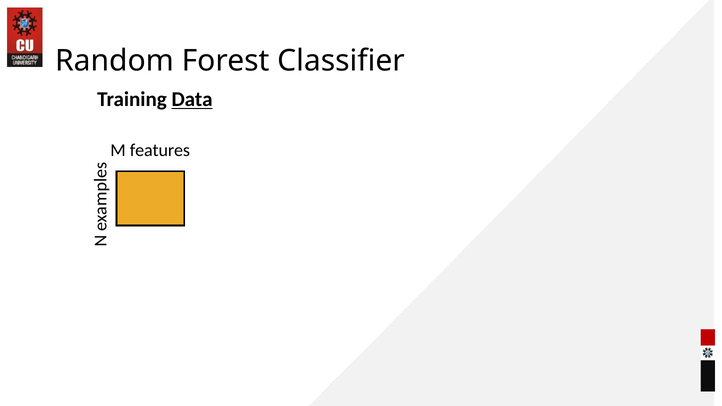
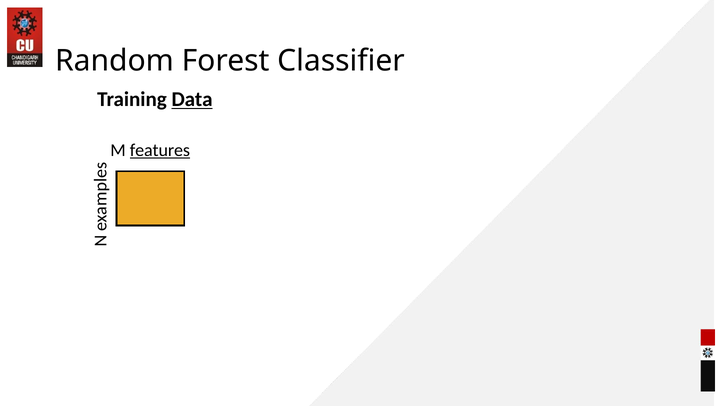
features underline: none -> present (160, 150)
